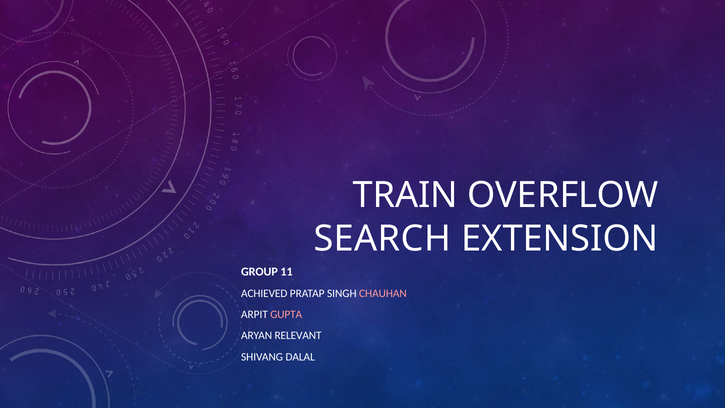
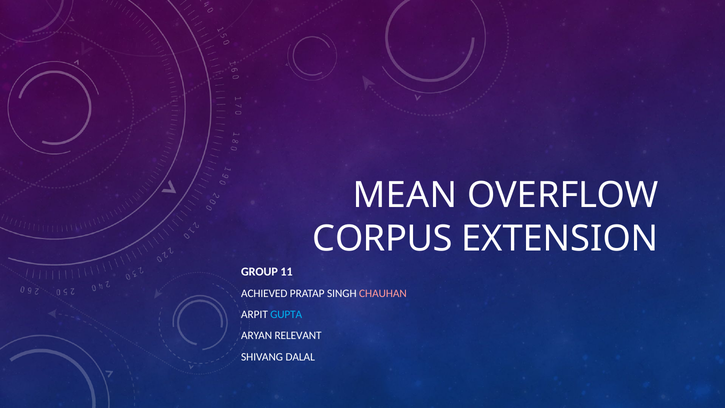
TRAIN: TRAIN -> MEAN (405, 195)
SEARCH: SEARCH -> CORPUS (383, 239)
GUPTA colour: pink -> light blue (286, 314)
